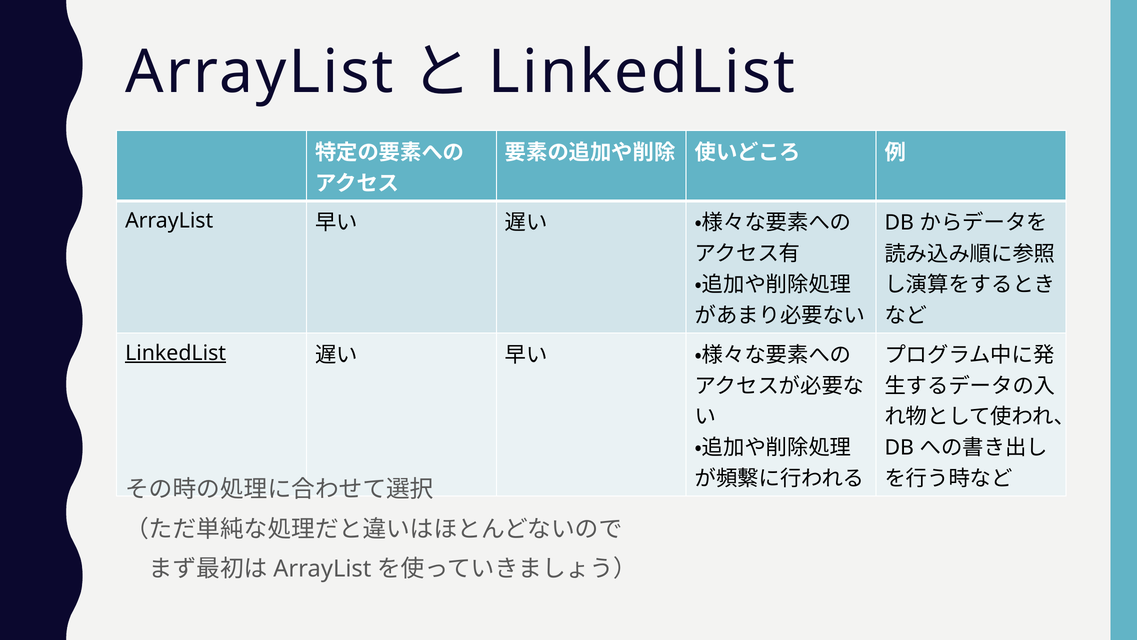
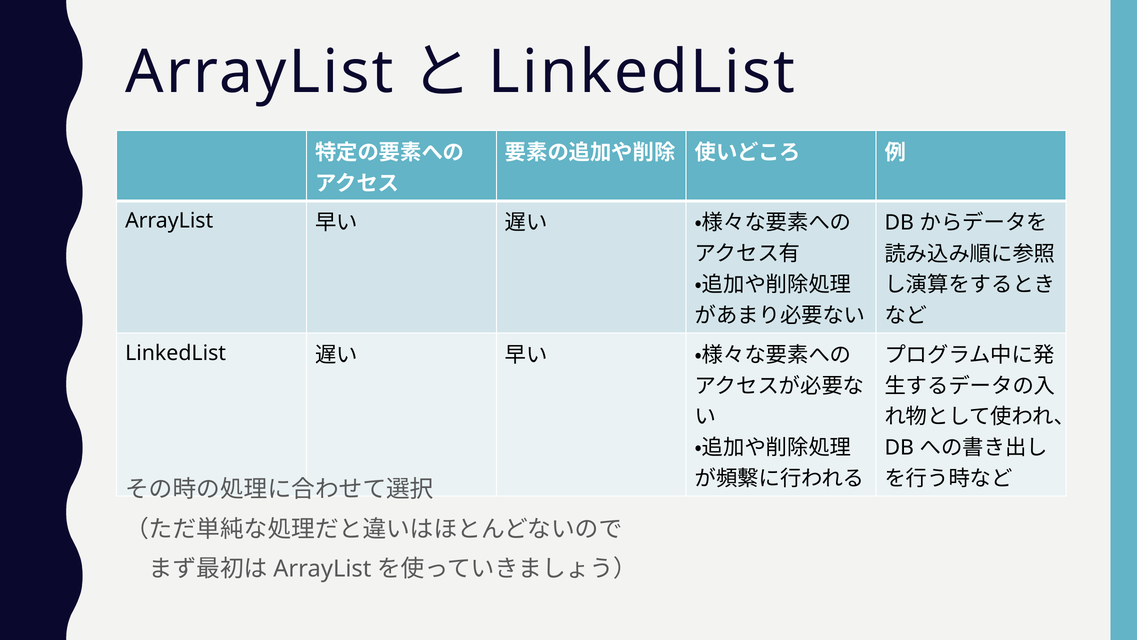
LinkedList underline: present -> none (176, 353)
